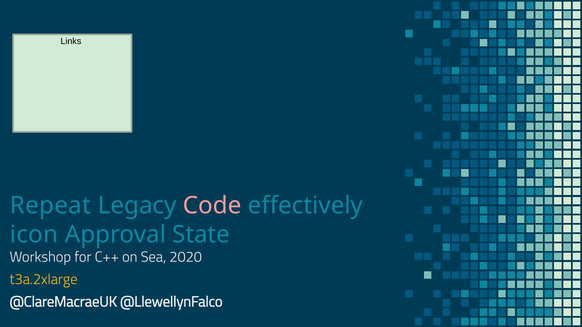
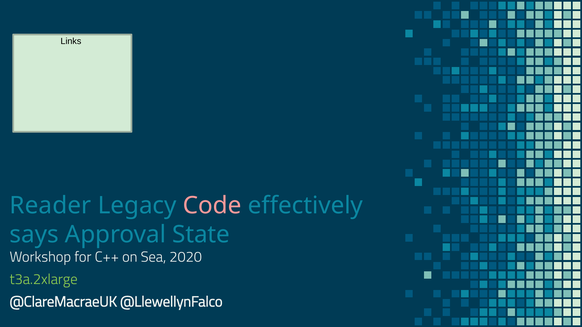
Repeat: Repeat -> Reader (50, 206)
icon: icon -> says (34, 235)
t3a.2xlarge colour: yellow -> light green (44, 280)
